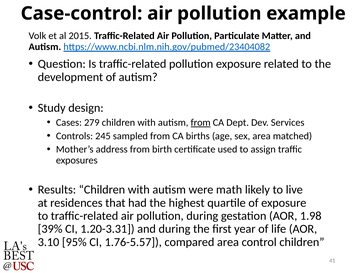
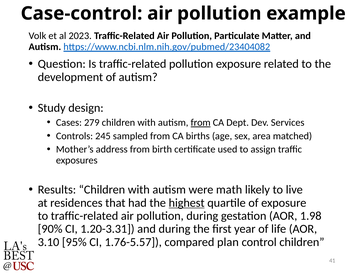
2015: 2015 -> 2023 (80, 36)
highest underline: none -> present (187, 203)
39%: 39% -> 90% (50, 229)
compared area: area -> plan (228, 242)
